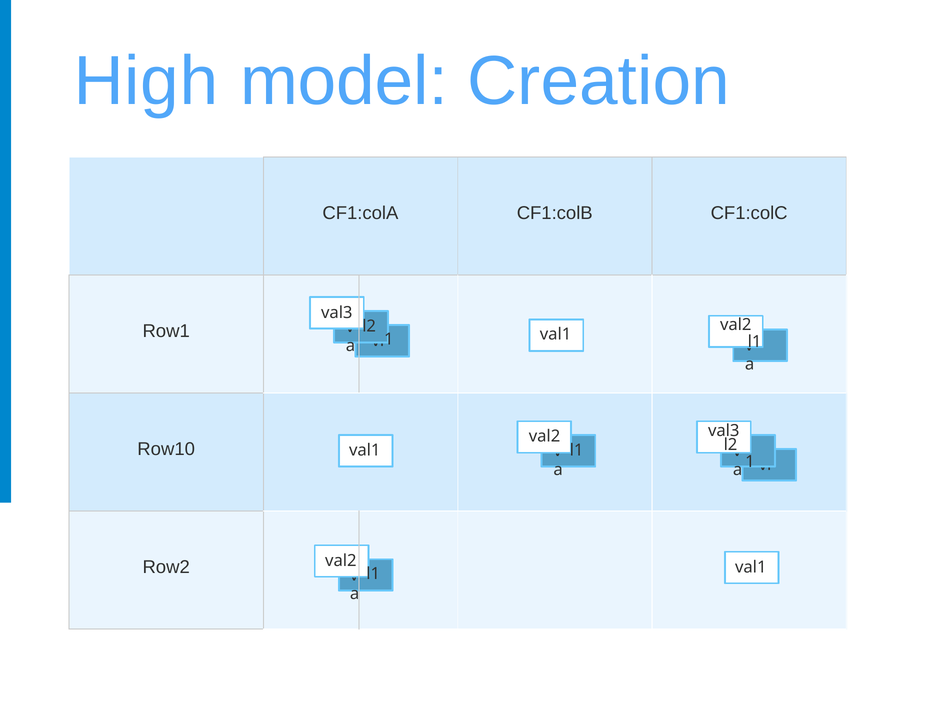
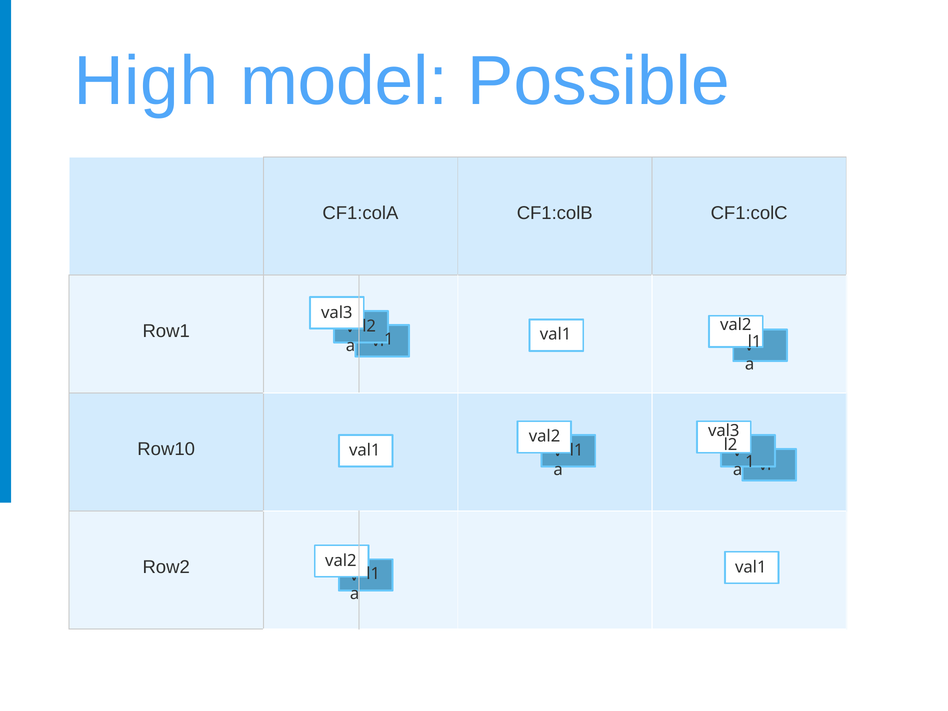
Creation: Creation -> Possible (599, 81)
